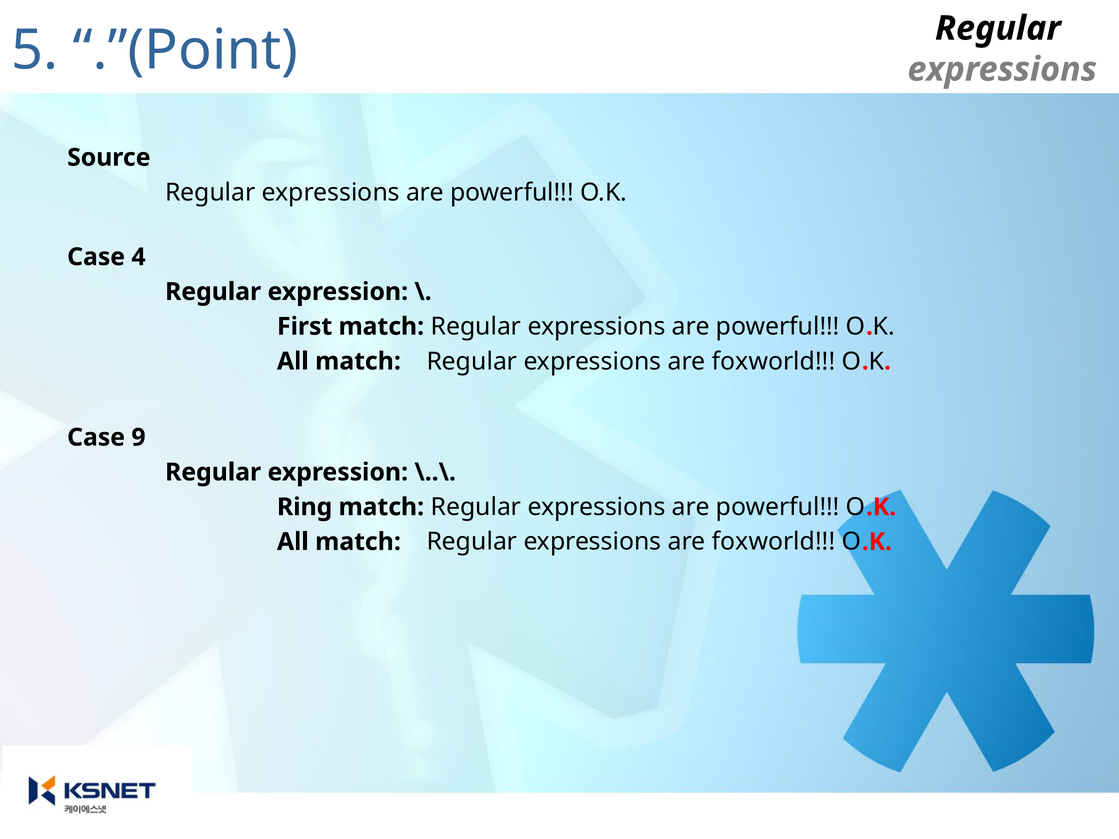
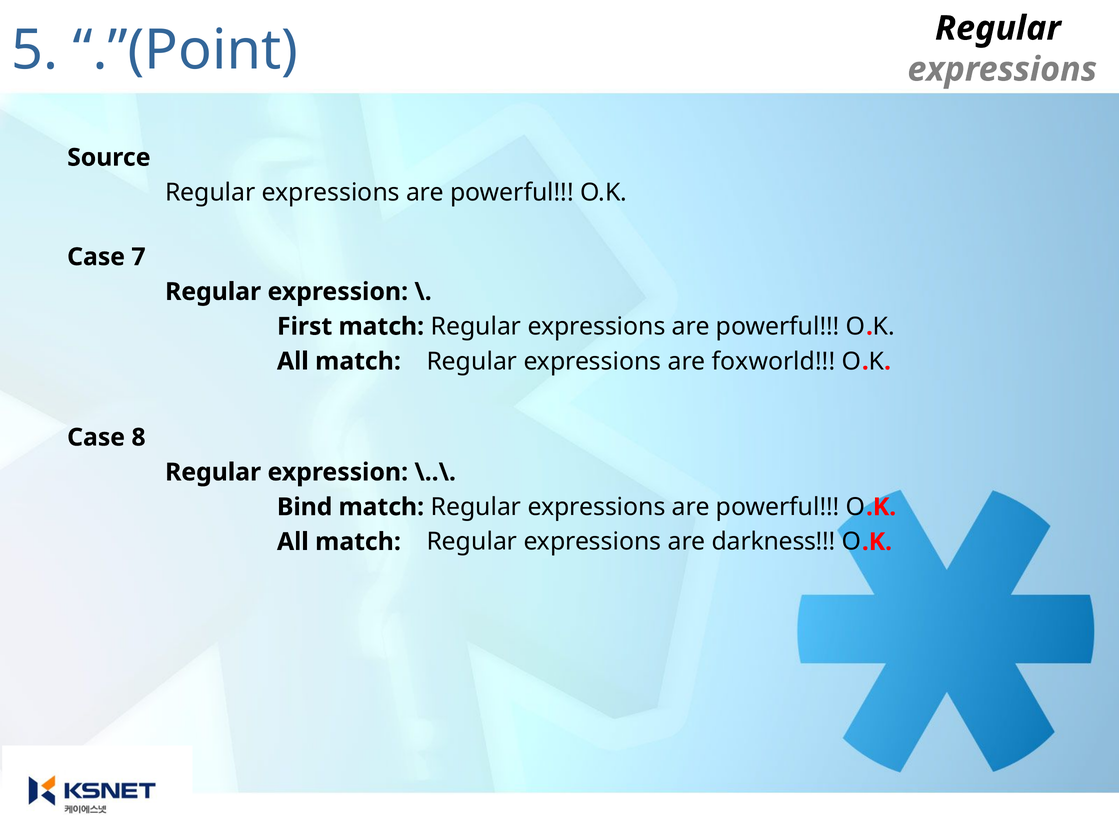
4: 4 -> 7 (139, 257)
9: 9 -> 8 (139, 438)
Ring: Ring -> Bind (305, 507)
foxworld: foxworld -> darkness (774, 542)
